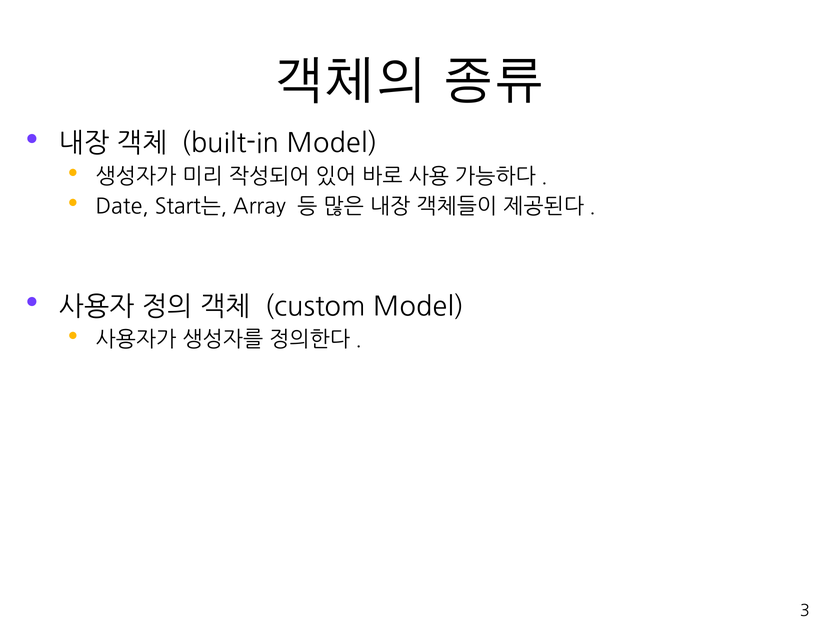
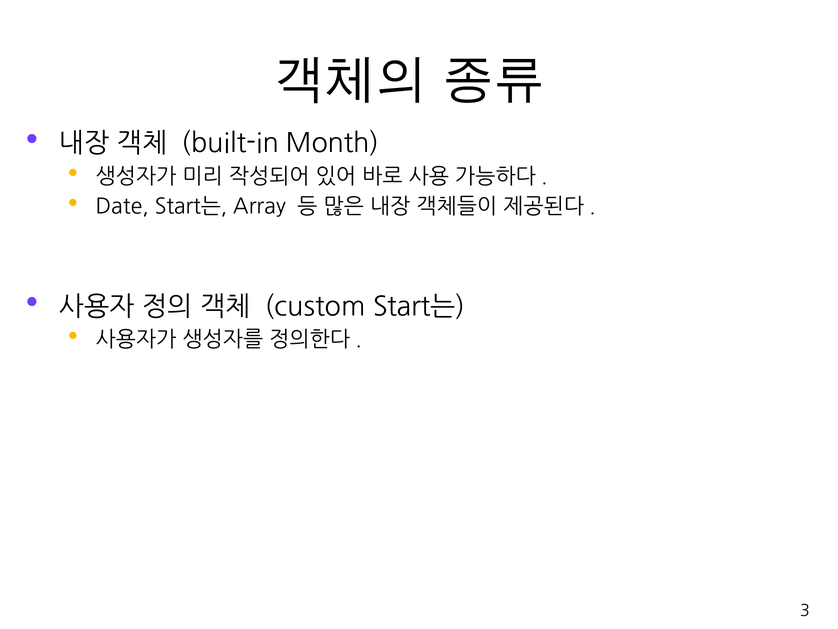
built-in Model: Model -> Month (332, 143)
custom Model: Model -> Start는 (419, 306)
